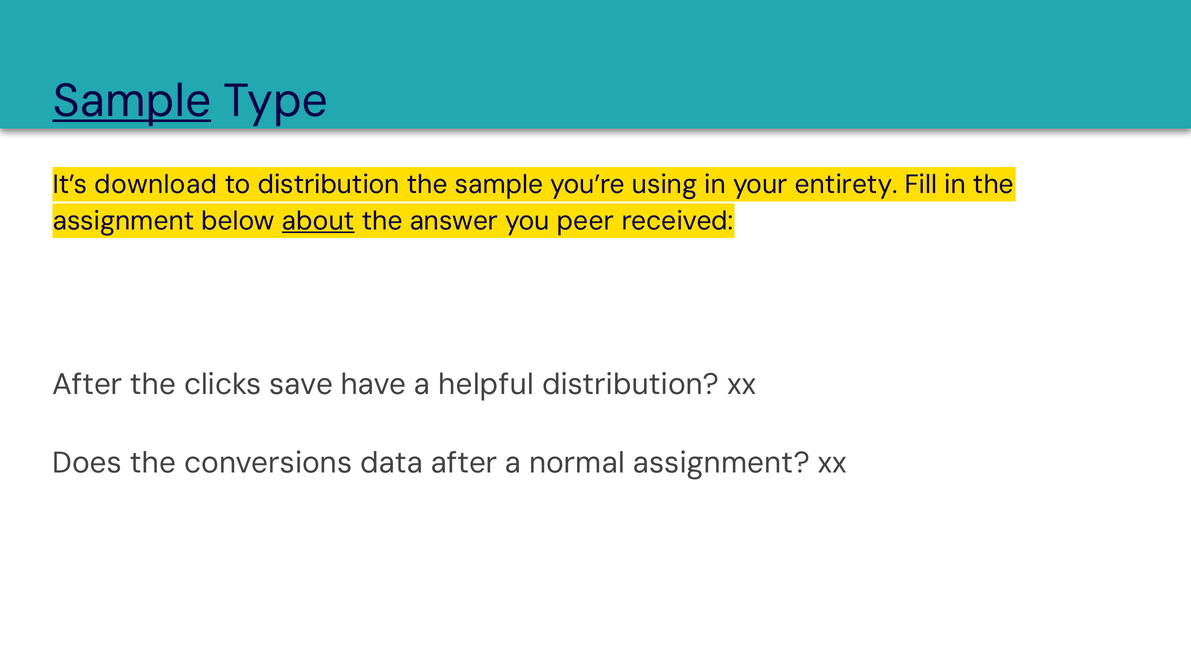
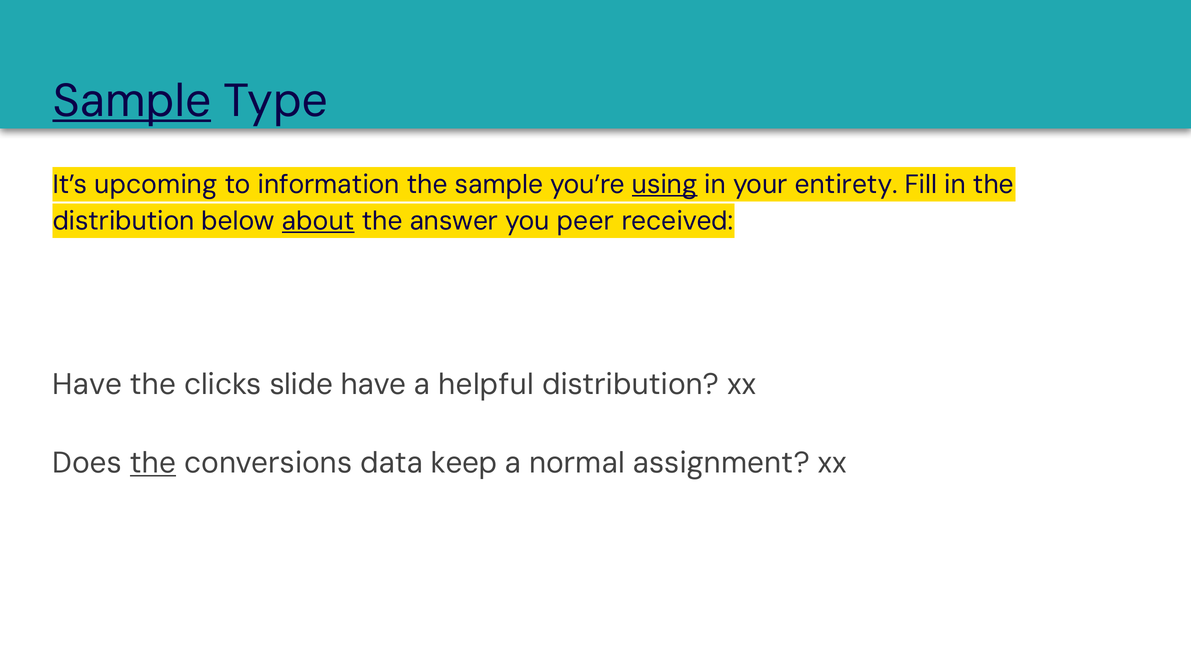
download: download -> upcoming (156, 184)
to distribution: distribution -> information (329, 184)
using underline: none -> present (665, 184)
assignment: assignment -> distribution (124, 221)
After: After -> Have (87, 384)
save: save -> slide (301, 384)
the underline: none -> present (153, 463)
data after: after -> keep (464, 463)
